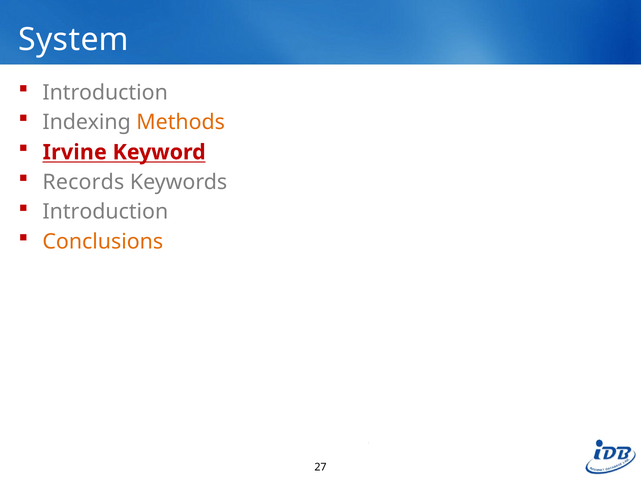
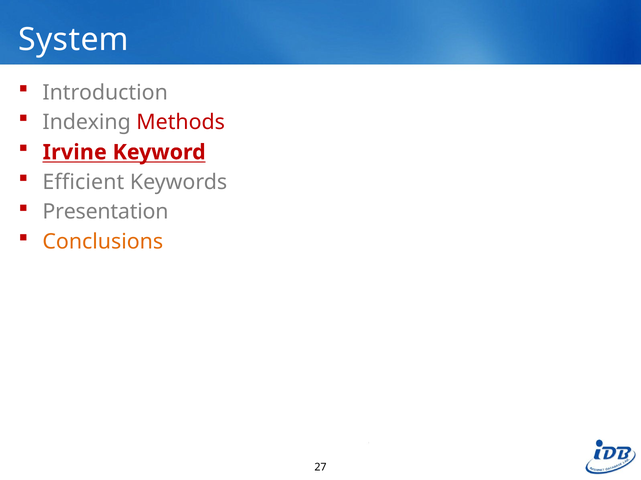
Methods colour: orange -> red (181, 123)
Records: Records -> Efficient (83, 182)
Introduction: Introduction -> Presentation (105, 212)
